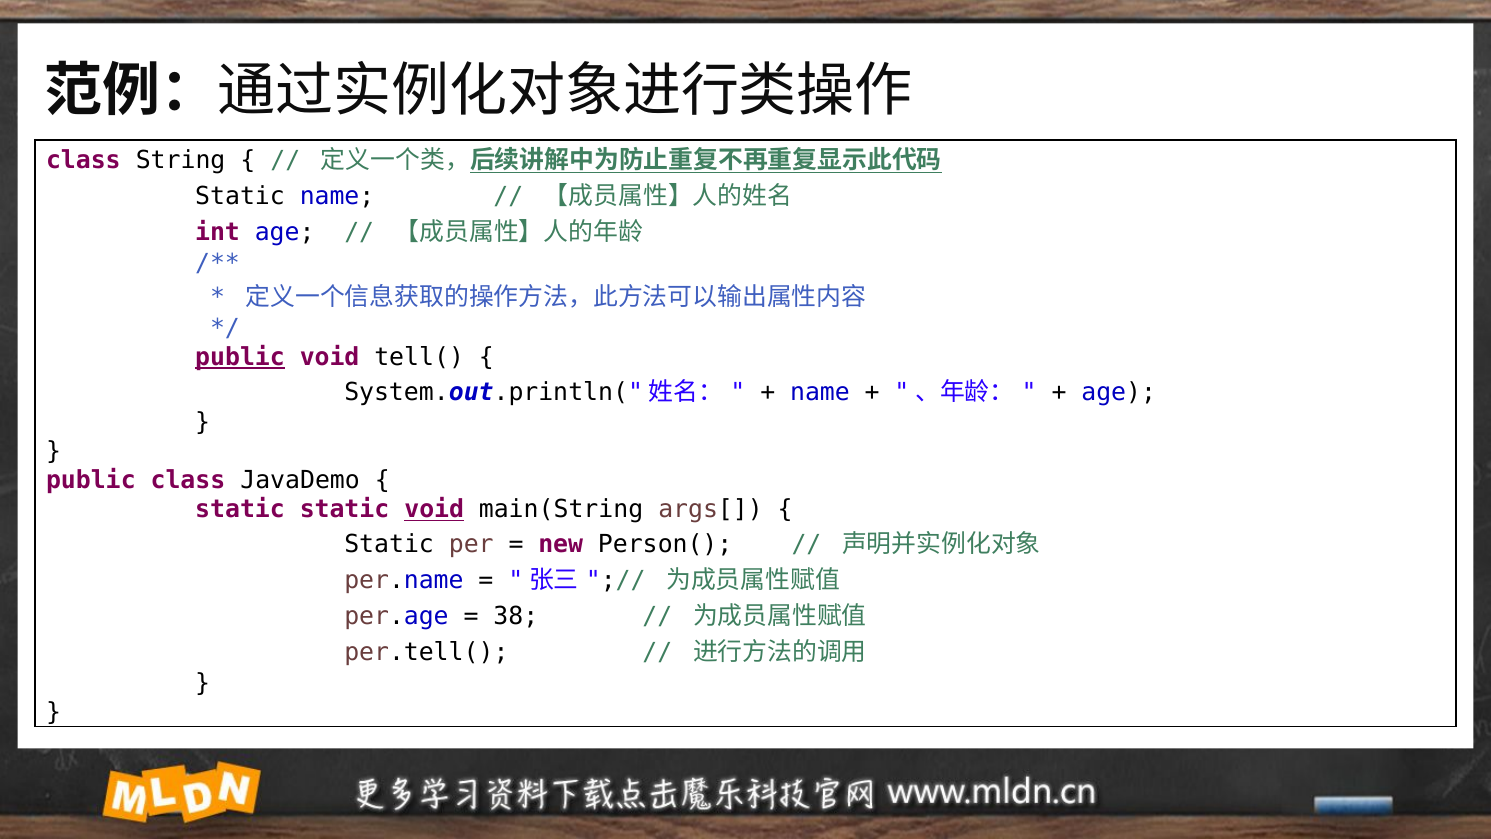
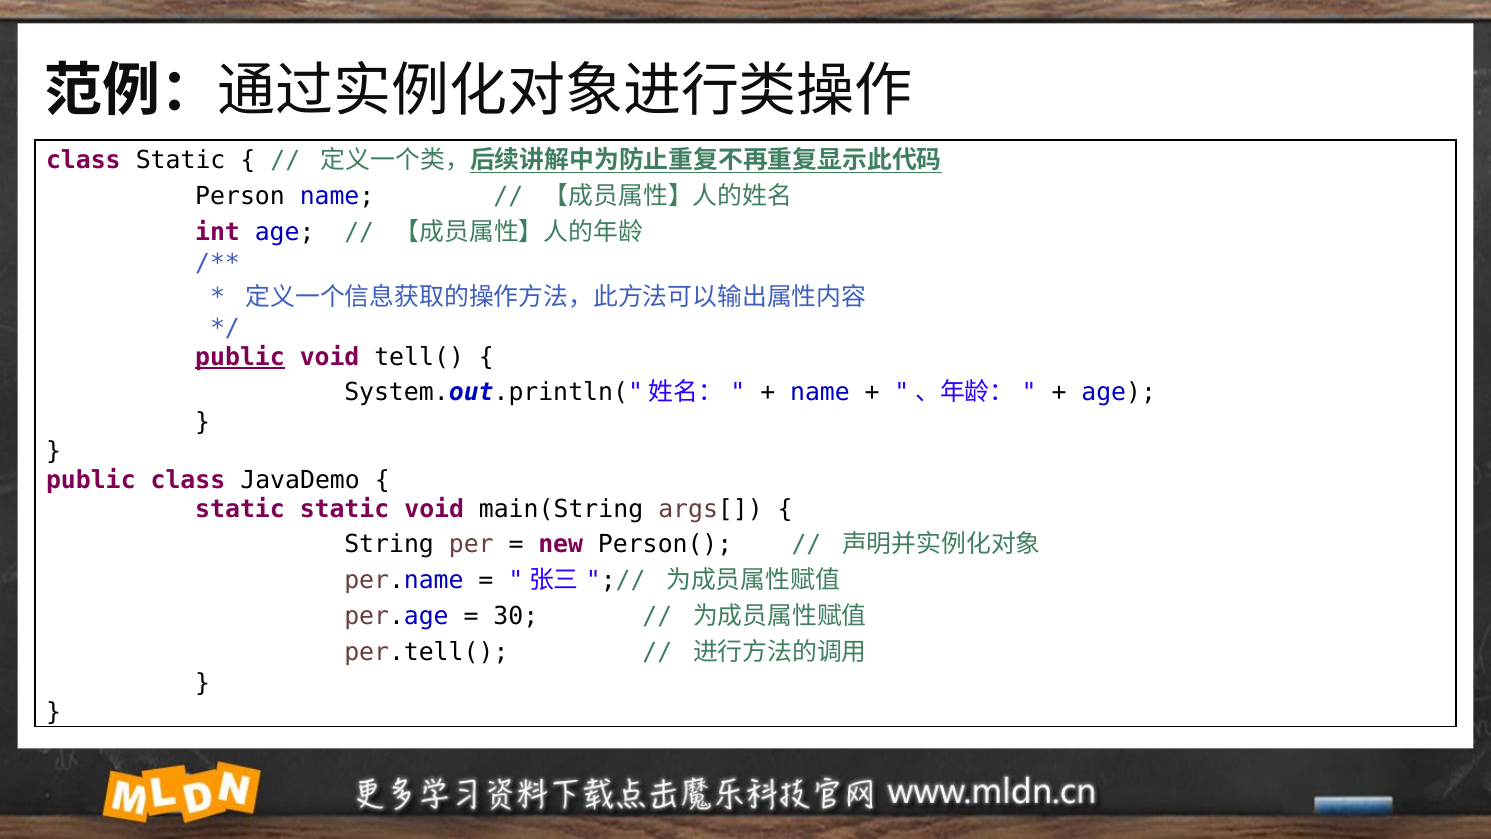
class String: String -> Static (181, 160)
Static: Static -> Person (240, 196)
void underline: present -> none (434, 510)
Static: Static -> String (389, 544)
38: 38 -> 30 (516, 616)
